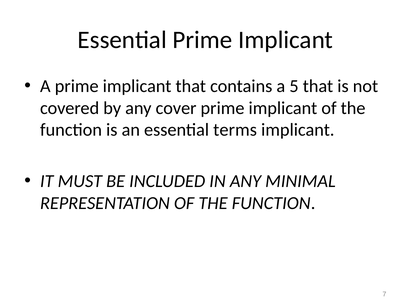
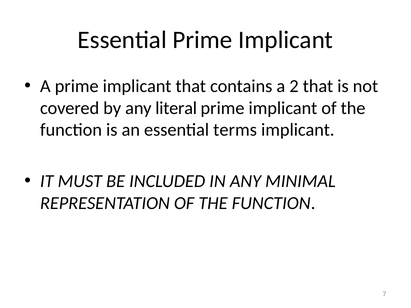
5: 5 -> 2 (294, 86)
cover: cover -> literal (176, 108)
